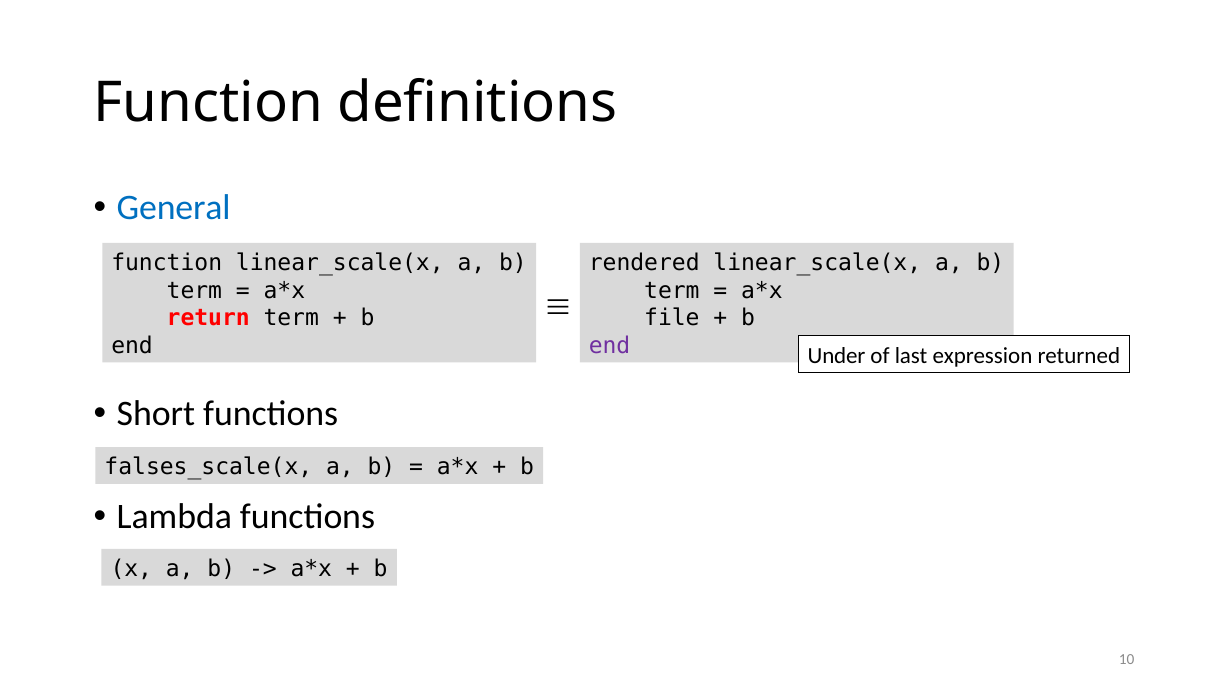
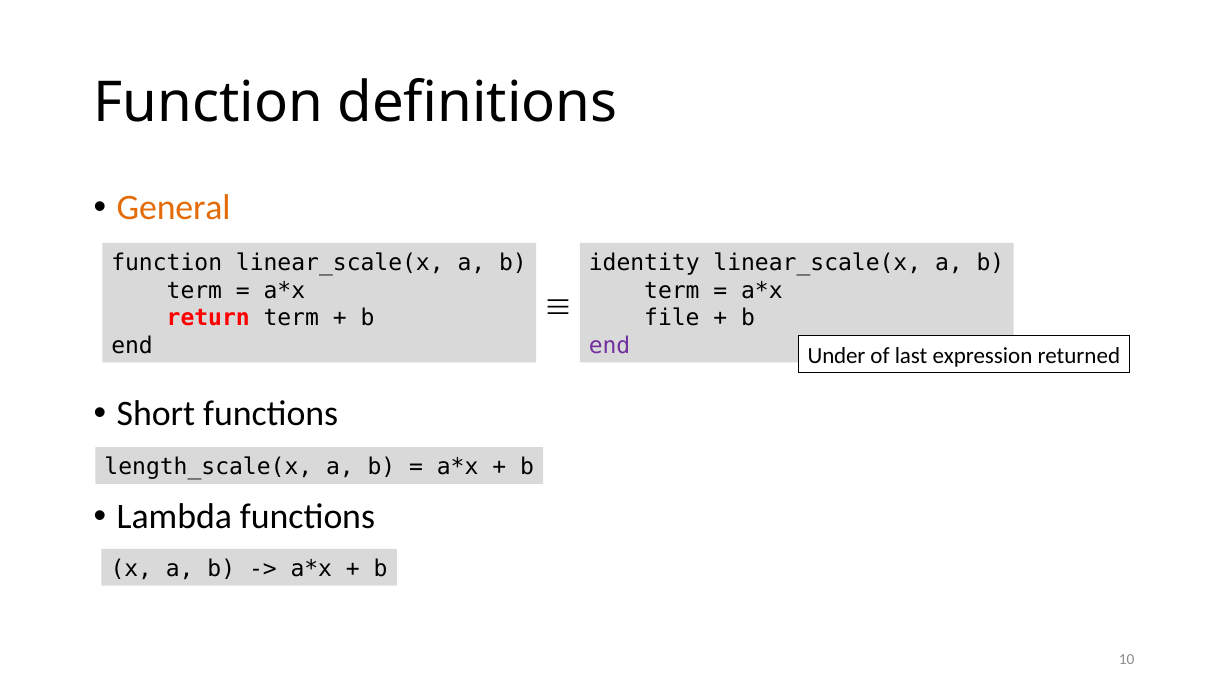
General colour: blue -> orange (174, 208)
rendered: rendered -> identity (644, 263)
falses_scale(x: falses_scale(x -> length_scale(x (208, 467)
